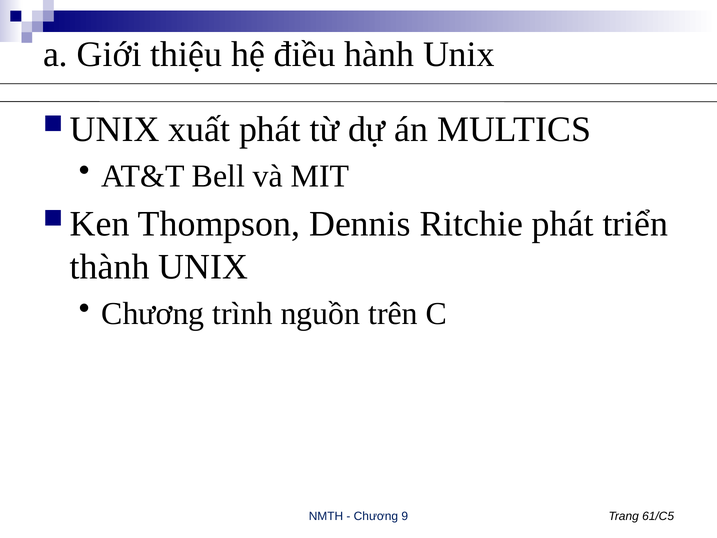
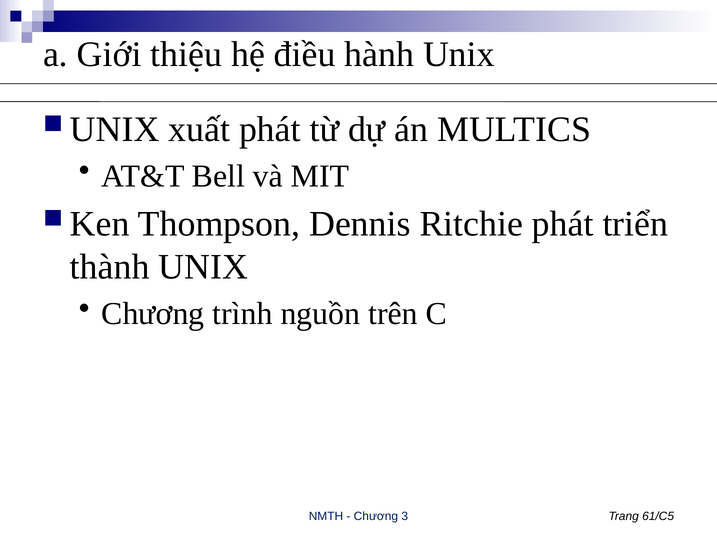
9: 9 -> 3 (405, 516)
